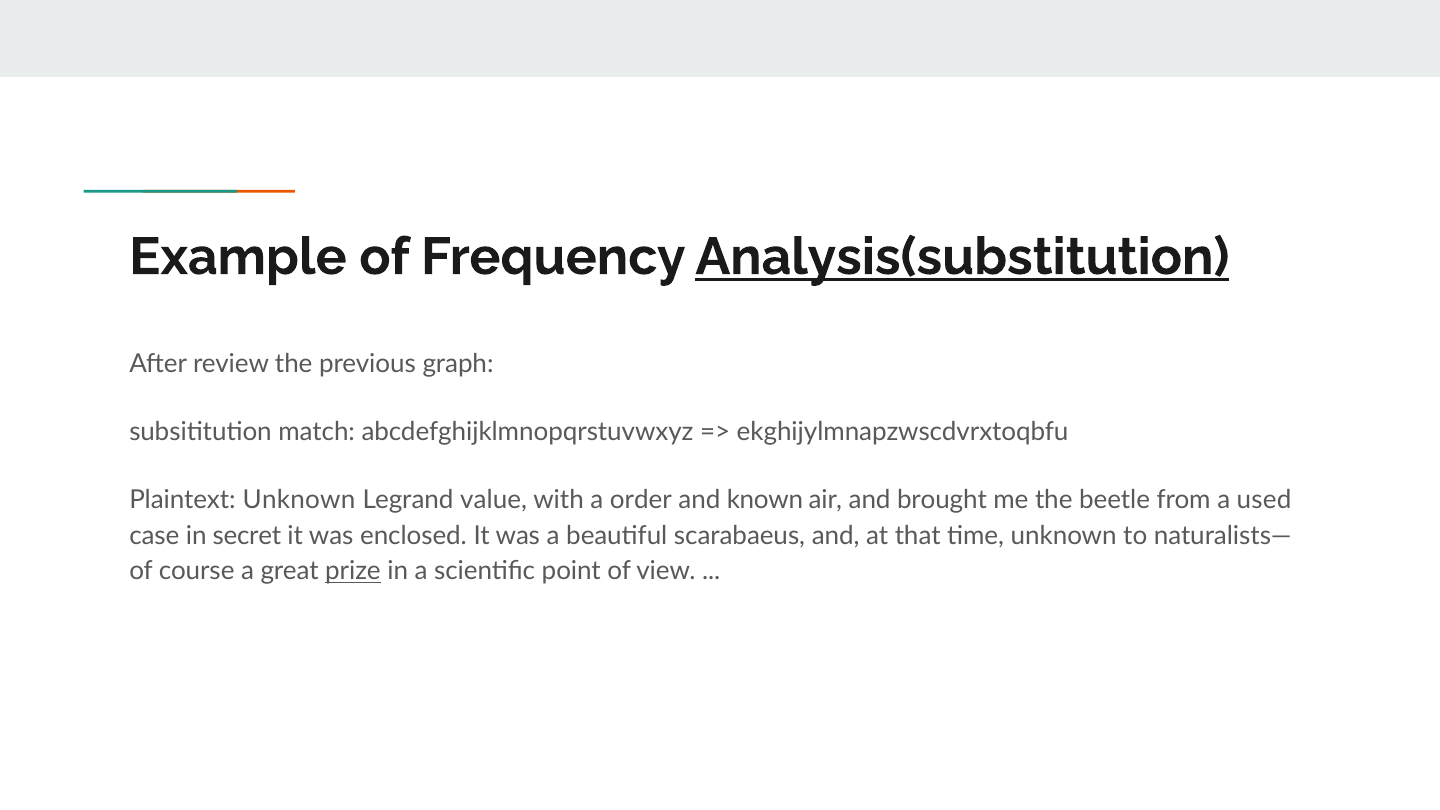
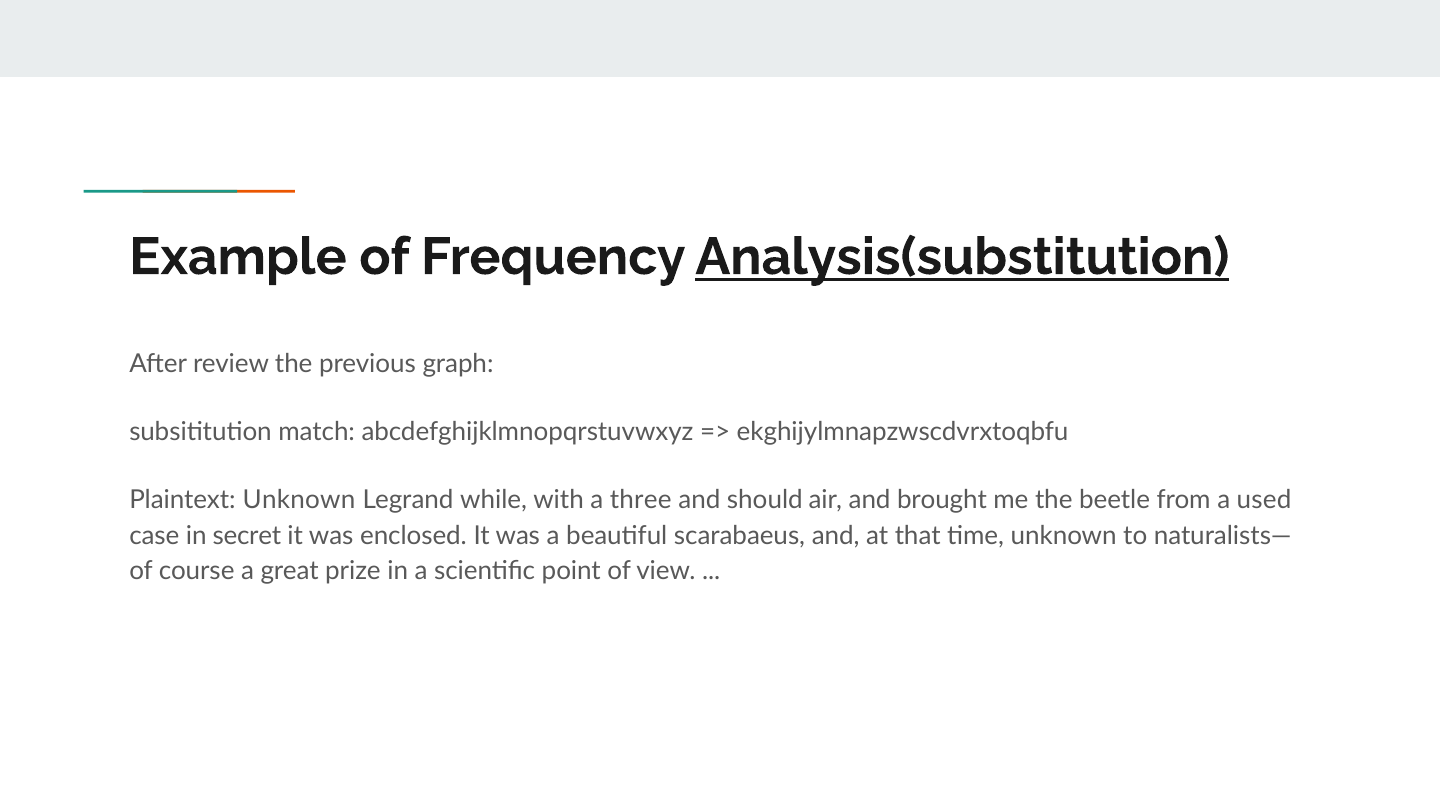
value: value -> while (494, 500)
order: order -> three (641, 500)
known: known -> should (765, 500)
prize underline: present -> none (353, 571)
